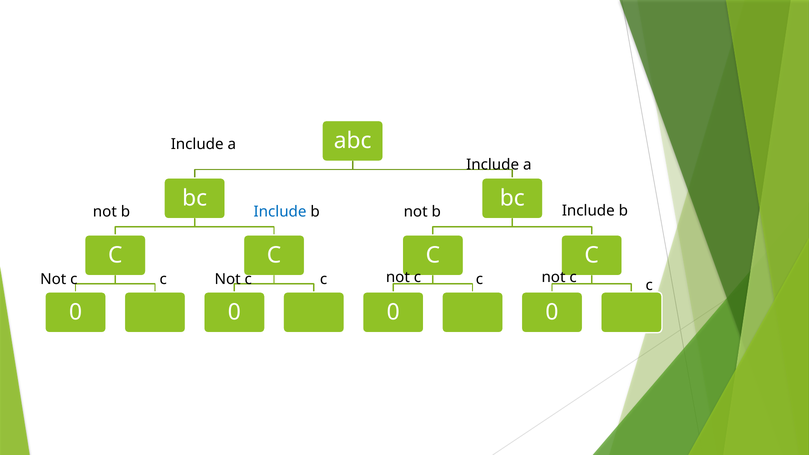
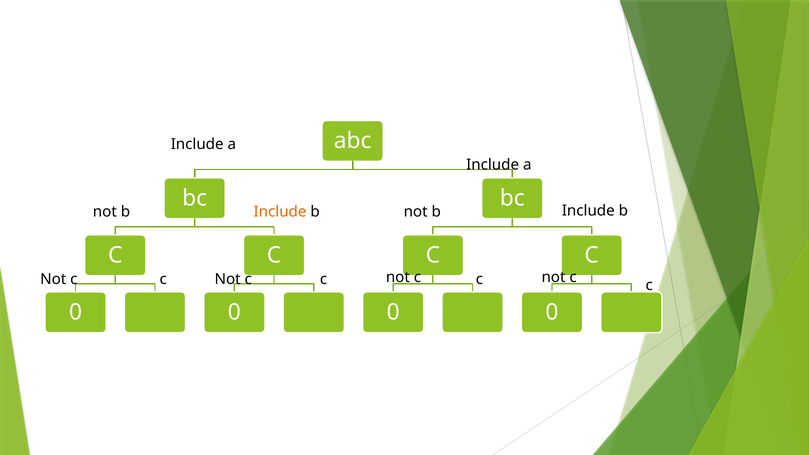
Include colour: blue -> orange (280, 212)
